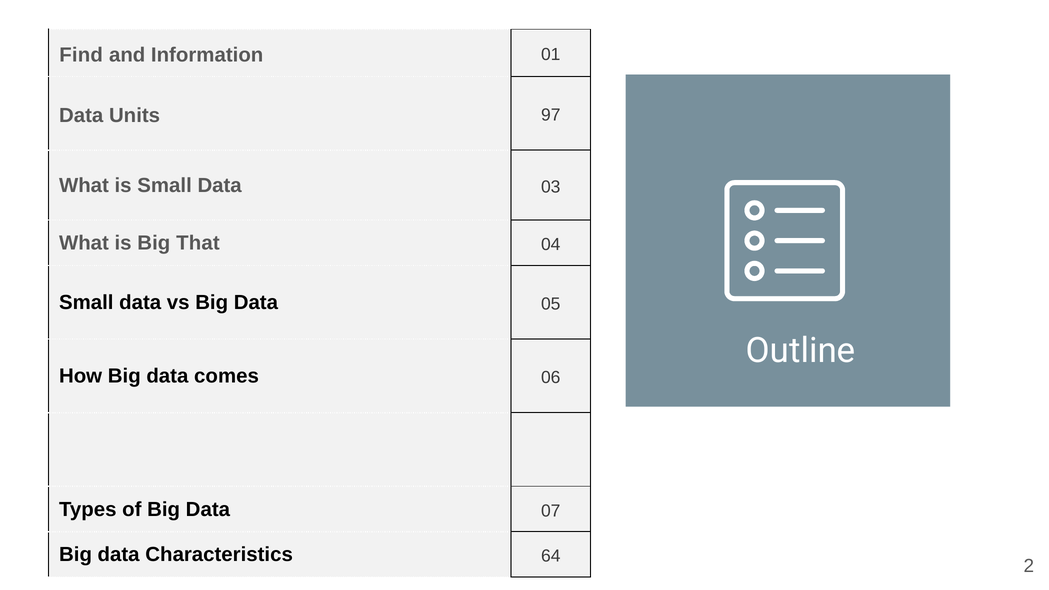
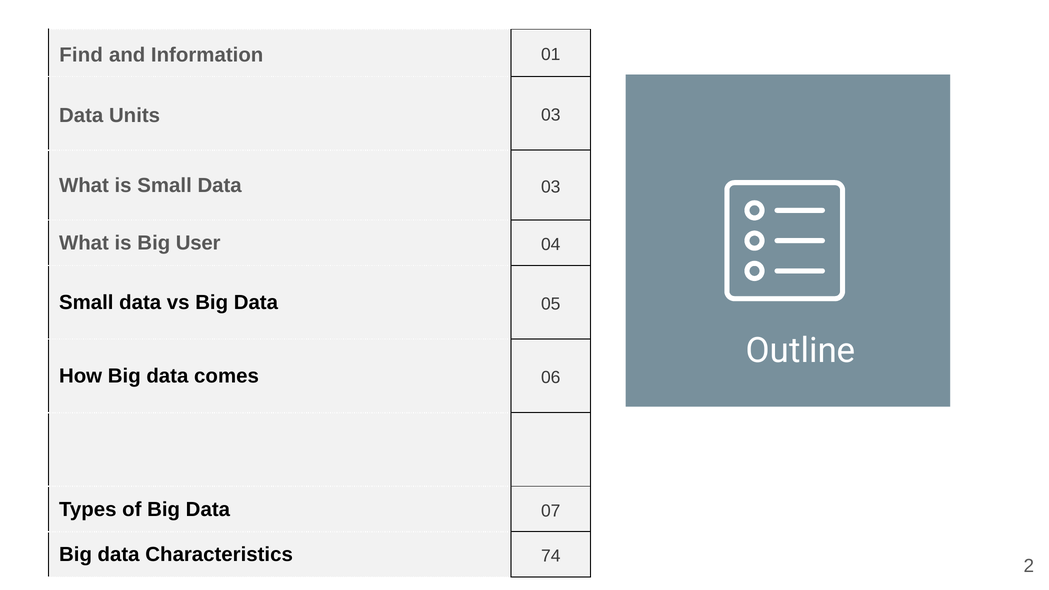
Units 97: 97 -> 03 (551, 115)
That: That -> User (198, 243)
64: 64 -> 74 (551, 556)
